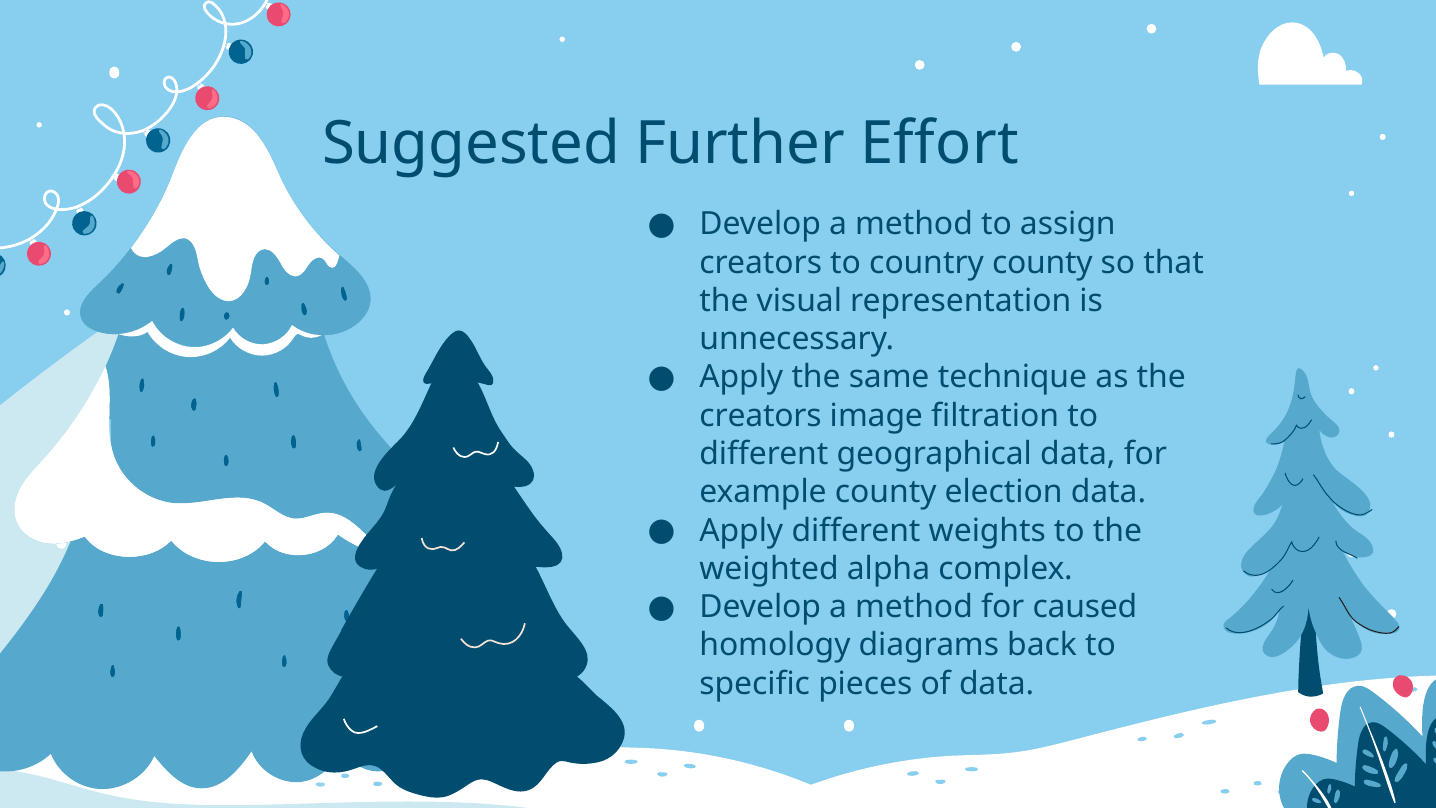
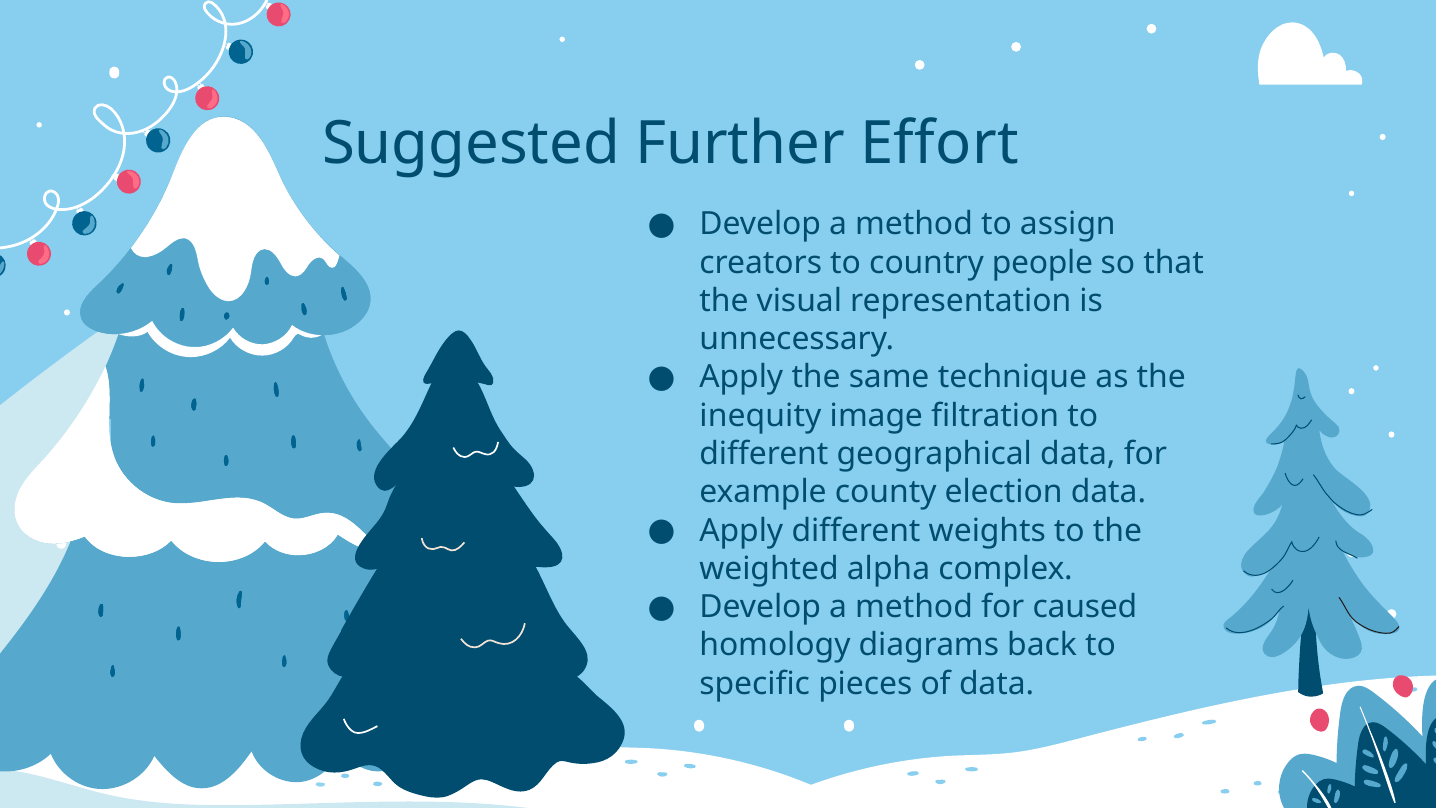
country county: county -> people (1042, 262)
creators: creators -> inequity (760, 416)
